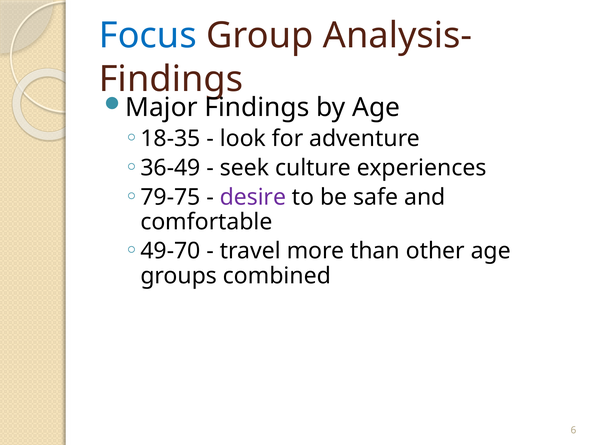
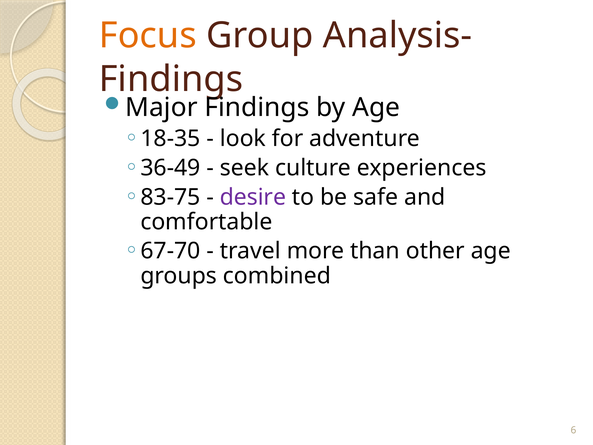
Focus colour: blue -> orange (148, 36)
79-75: 79-75 -> 83-75 (170, 197)
49-70: 49-70 -> 67-70 (170, 251)
